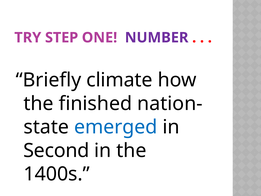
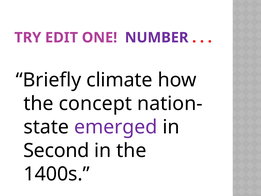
STEP: STEP -> EDIT (62, 38)
finished: finished -> concept (95, 103)
emerged colour: blue -> purple (116, 127)
